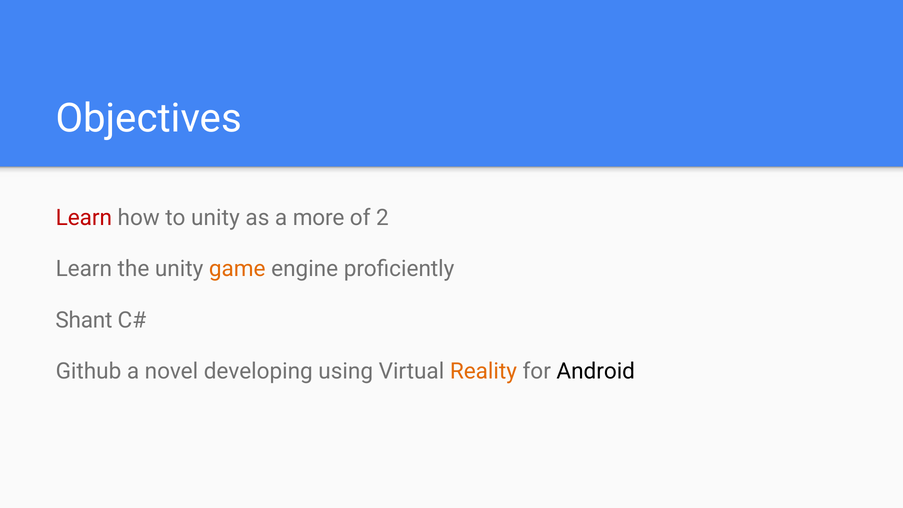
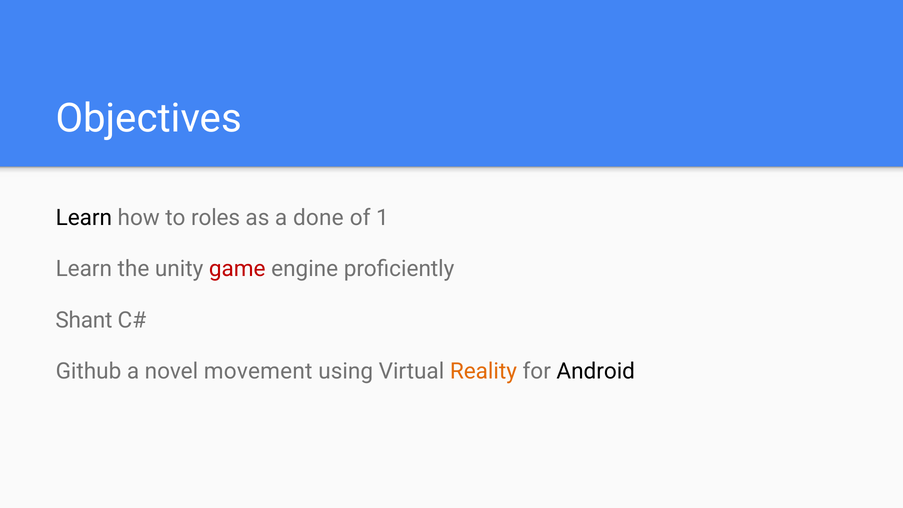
Learn colour: red -> black (84, 218)
to unity: unity -> roles (216, 218)
more: more -> done (318, 218)
2: 2 -> 1 (382, 218)
game colour: orange -> red (237, 269)
developing: developing -> movement (258, 371)
